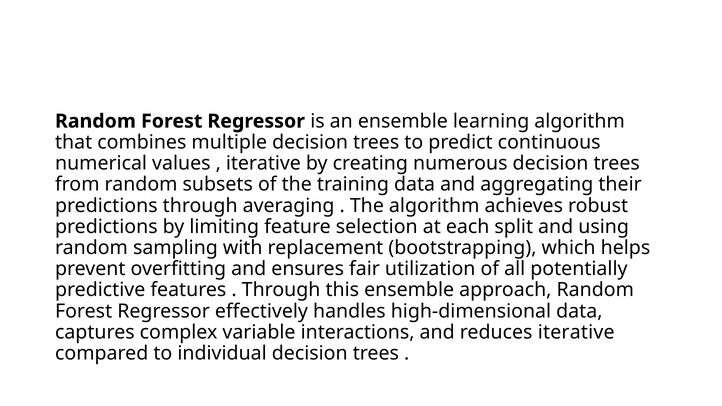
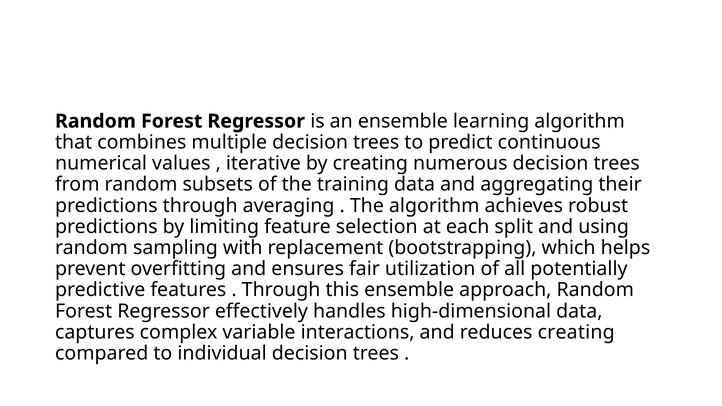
reduces iterative: iterative -> creating (576, 332)
